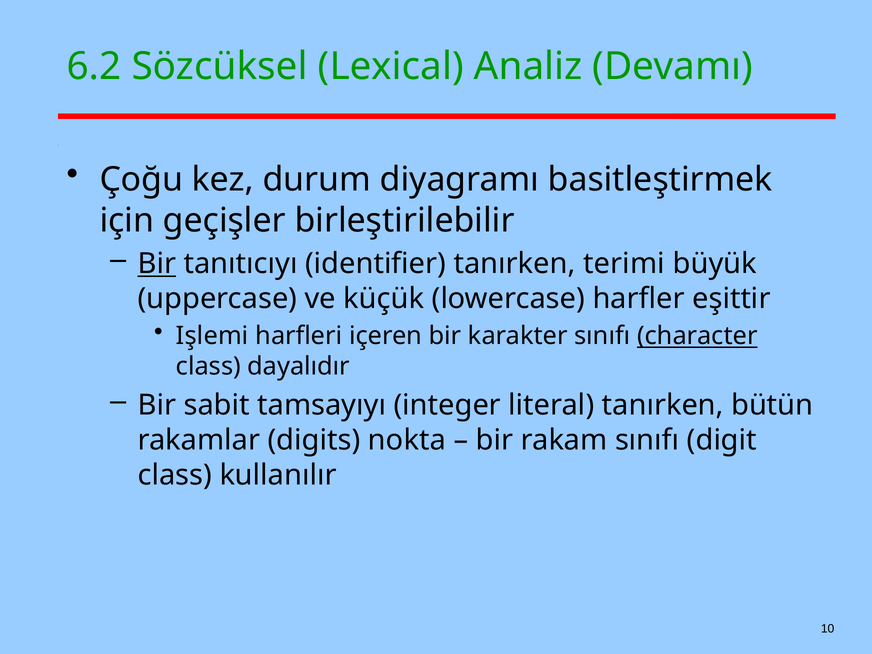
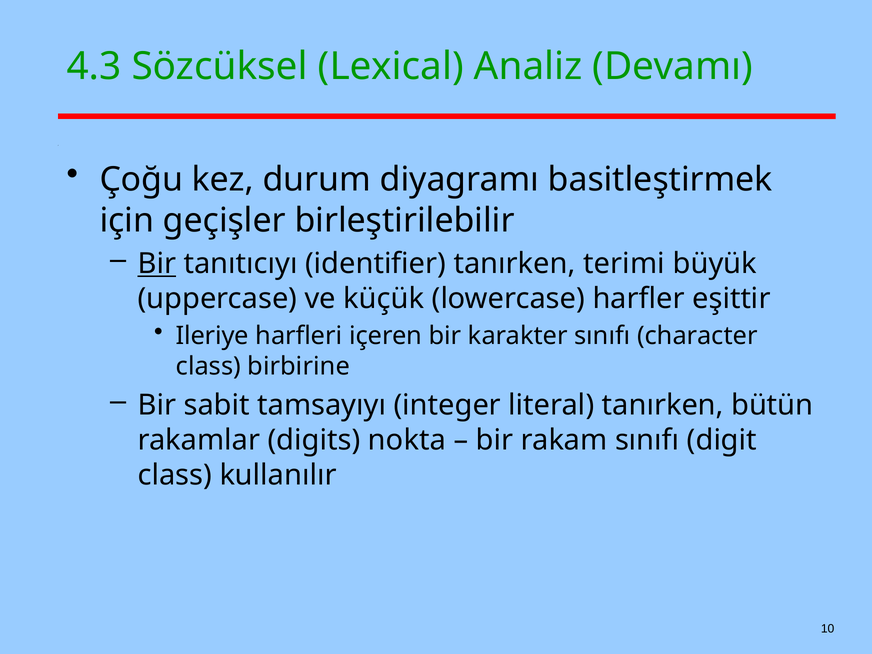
6.2: 6.2 -> 4.3 (94, 67)
Işlemi: Işlemi -> Ileriye (212, 336)
character underline: present -> none (697, 336)
dayalıdır: dayalıdır -> birbirine (299, 367)
